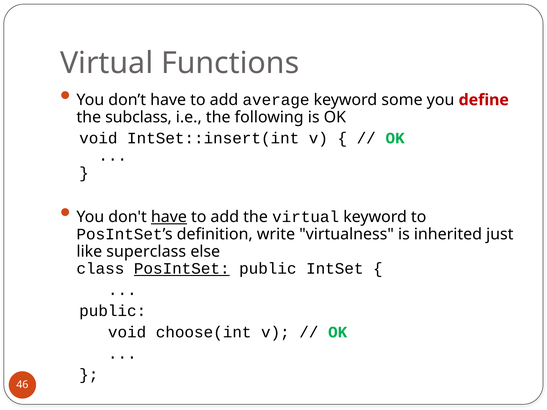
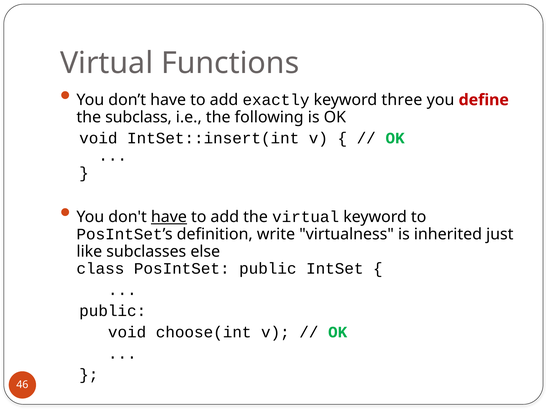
average: average -> exactly (276, 100)
some: some -> three (402, 100)
superclass: superclass -> subclasses (146, 252)
PosIntSet underline: present -> none (182, 269)
